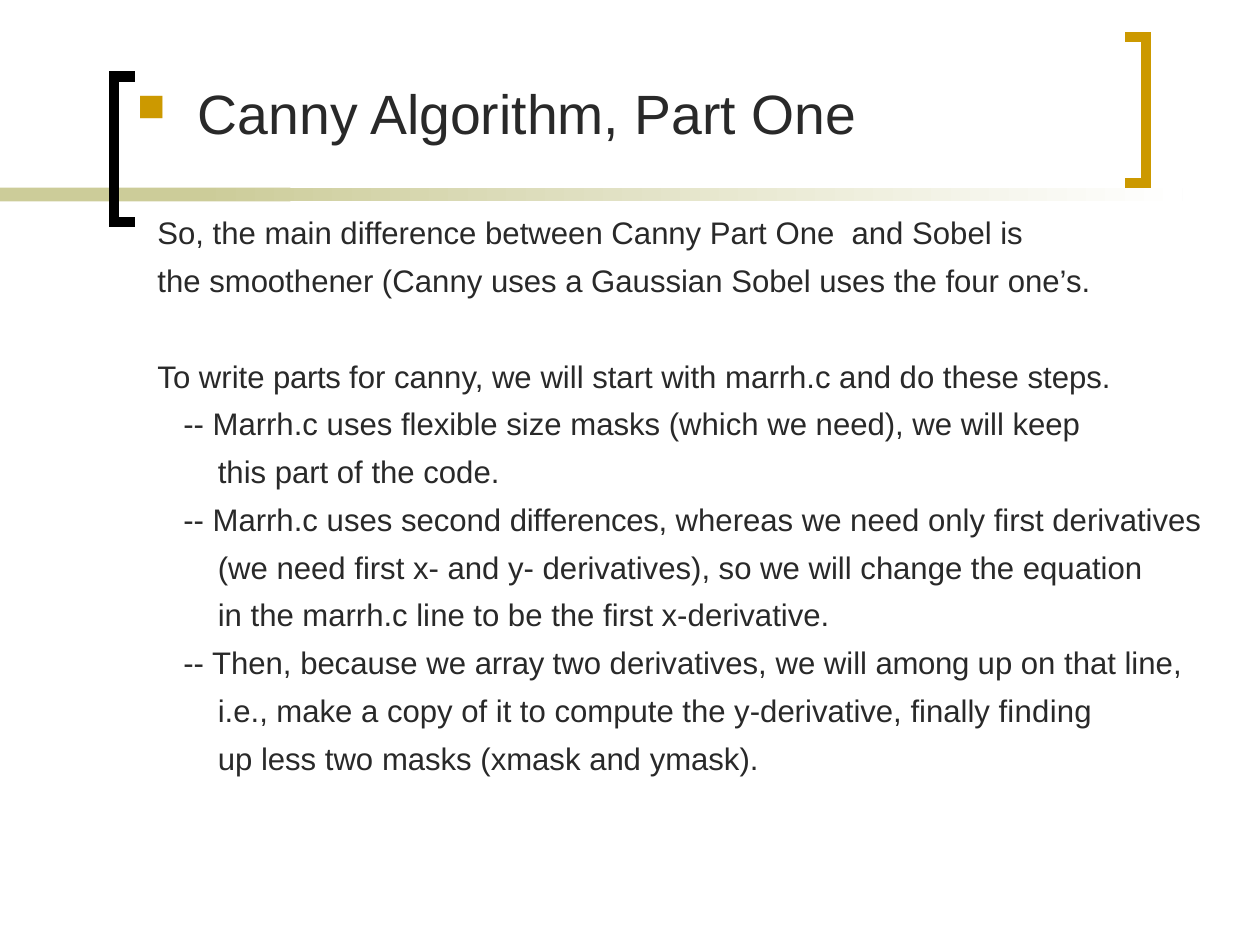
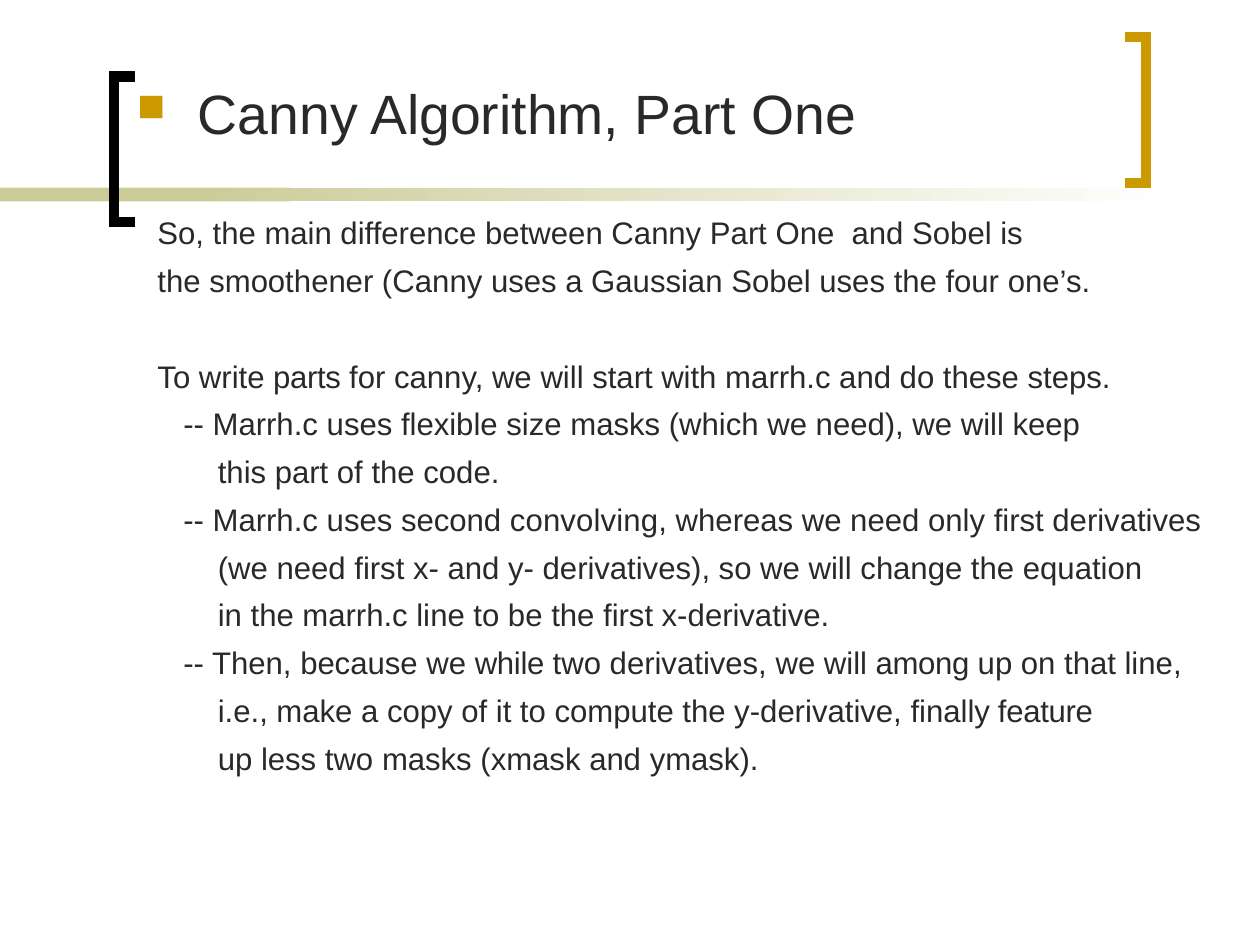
differences: differences -> convolving (588, 521)
array: array -> while (510, 664)
finding: finding -> feature (1045, 712)
